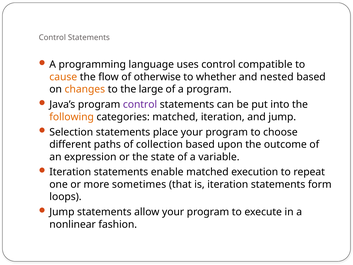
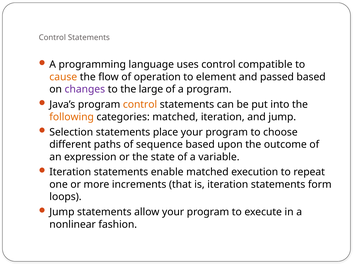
otherwise: otherwise -> operation (157, 77)
whether: whether -> element (216, 77)
nested: nested -> passed (277, 77)
changes colour: orange -> purple (85, 89)
control colour: purple -> orange (140, 104)
collection: collection -> sequence (159, 144)
sometimes: sometimes -> increments (139, 184)
